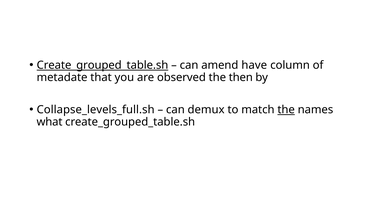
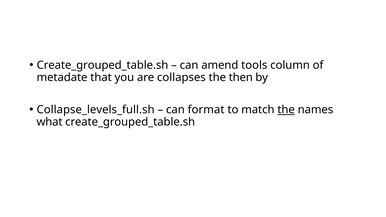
Create_grouped_table.sh underline: present -> none (102, 65)
have: have -> tools (254, 65)
observed: observed -> collapses (181, 77)
demux: demux -> format (206, 110)
